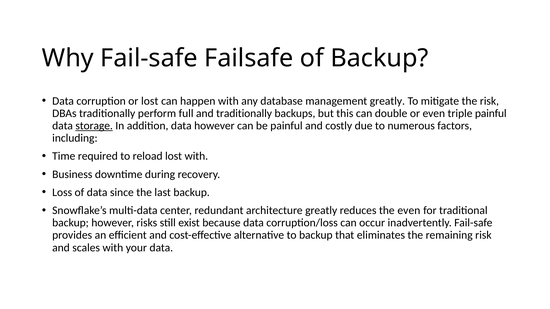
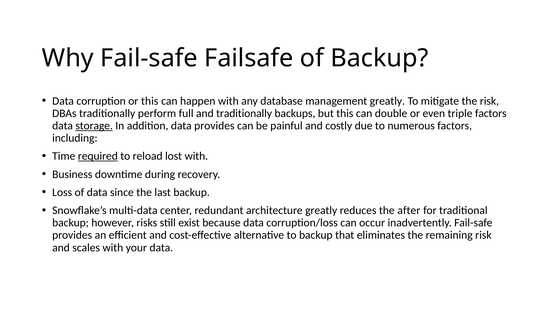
or lost: lost -> this (150, 101)
triple painful: painful -> factors (491, 113)
data however: however -> provides (214, 126)
required underline: none -> present (98, 156)
the even: even -> after (409, 211)
